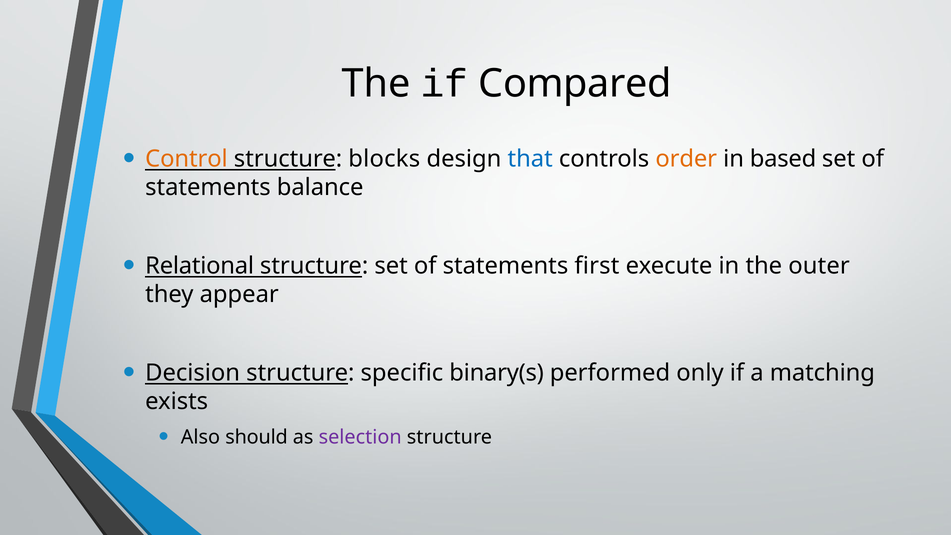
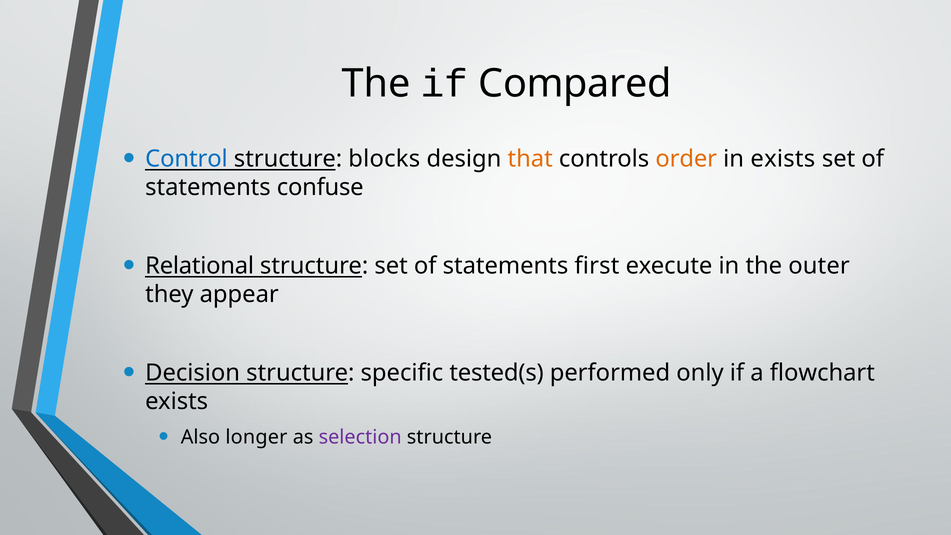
Control colour: orange -> blue (186, 159)
that colour: blue -> orange (530, 159)
in based: based -> exists (783, 159)
balance: balance -> confuse (320, 187)
binary(s: binary(s -> tested(s (497, 373)
matching: matching -> flowchart (822, 373)
should: should -> longer (256, 437)
